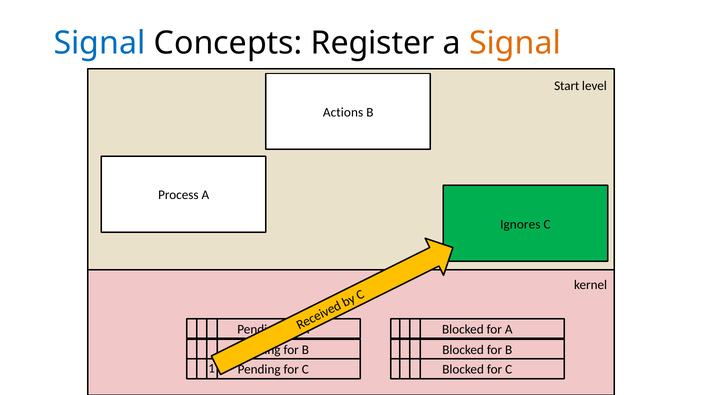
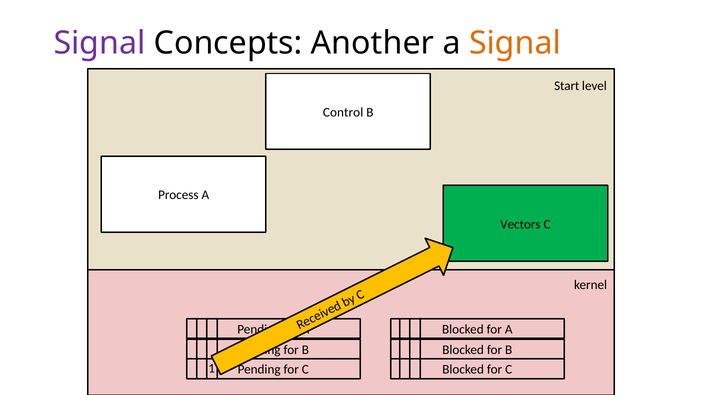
Signal colour: blue -> purple (99, 43)
Register: Register -> Another (372, 43)
Actions: Actions -> Control (343, 112)
Ignores: Ignores -> Vectors (520, 224)
